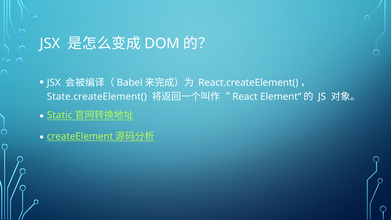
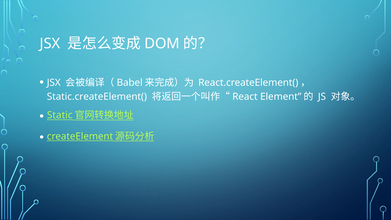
State.createElement(: State.createElement( -> Static.createElement( (97, 97)
